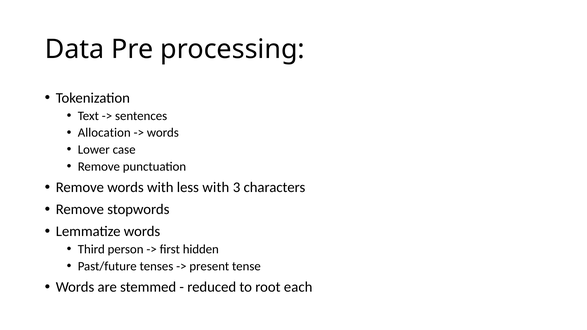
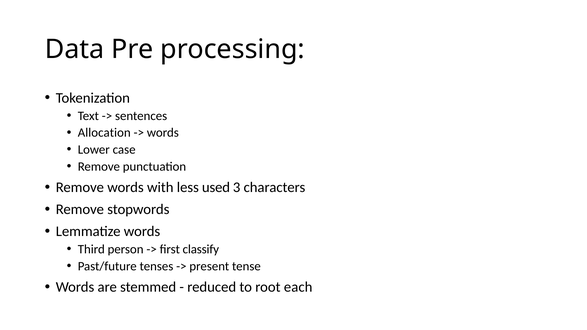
less with: with -> used (216, 188)
hidden: hidden -> classify (201, 249)
